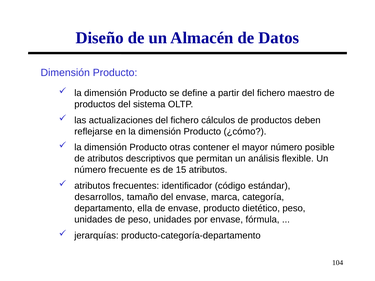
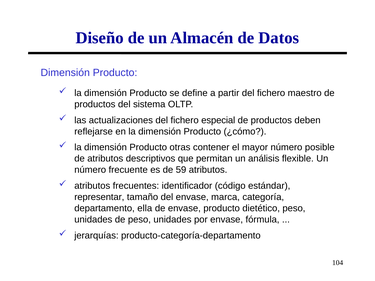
cálculos: cálculos -> especial (218, 120)
15: 15 -> 59 (181, 170)
desarrollos: desarrollos -> representar (99, 197)
